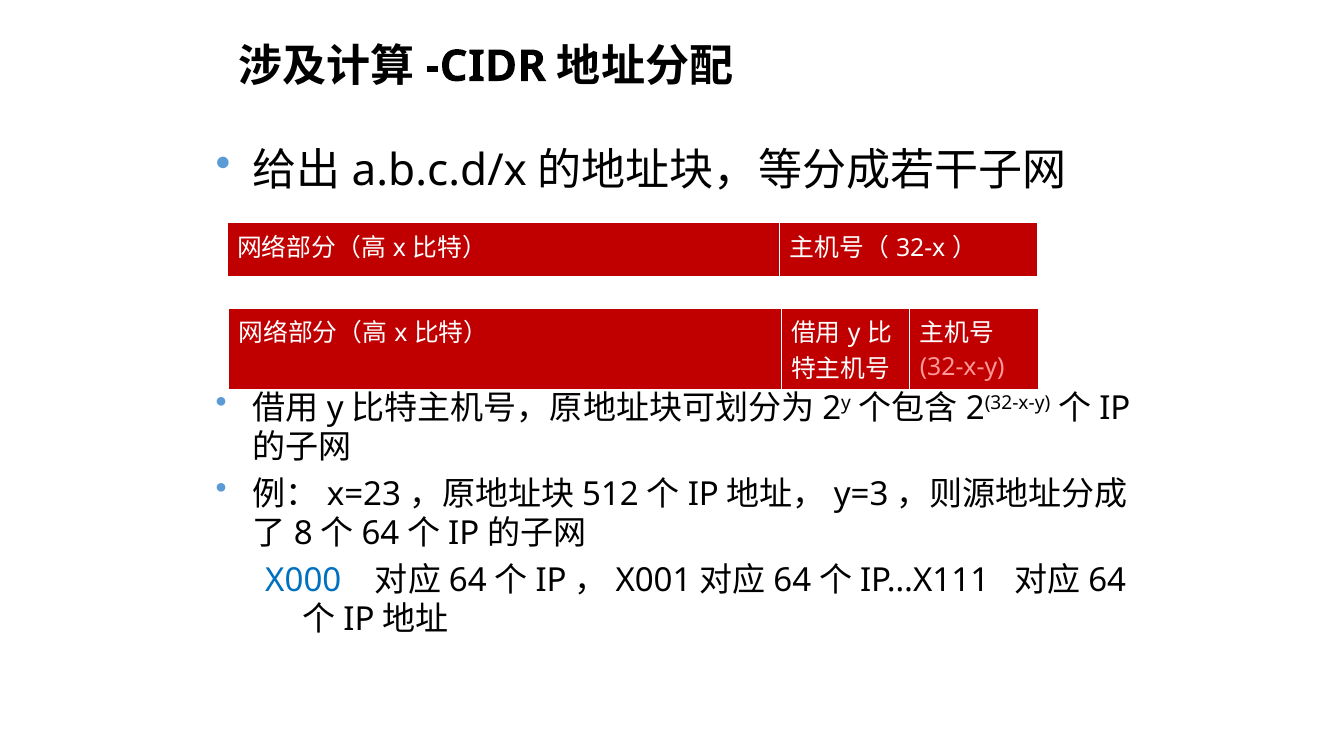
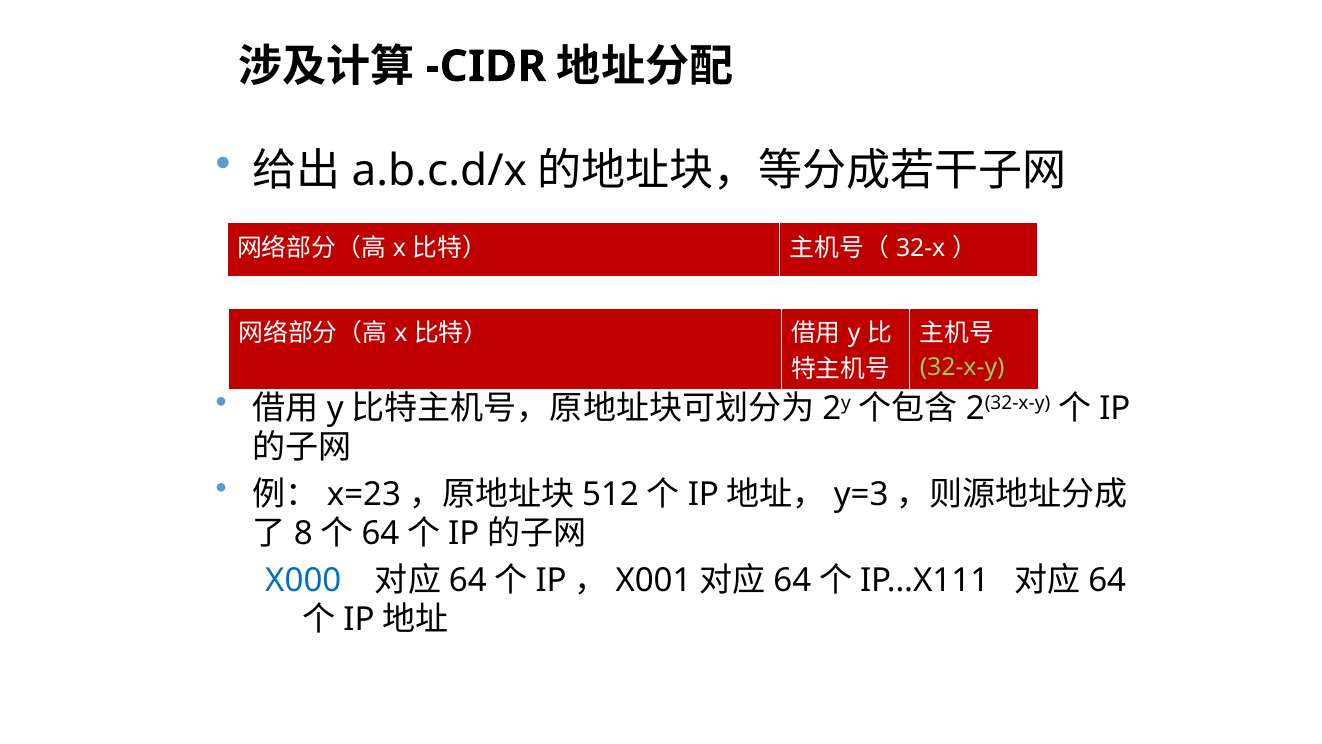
32-x-y colour: pink -> light green (962, 367)
